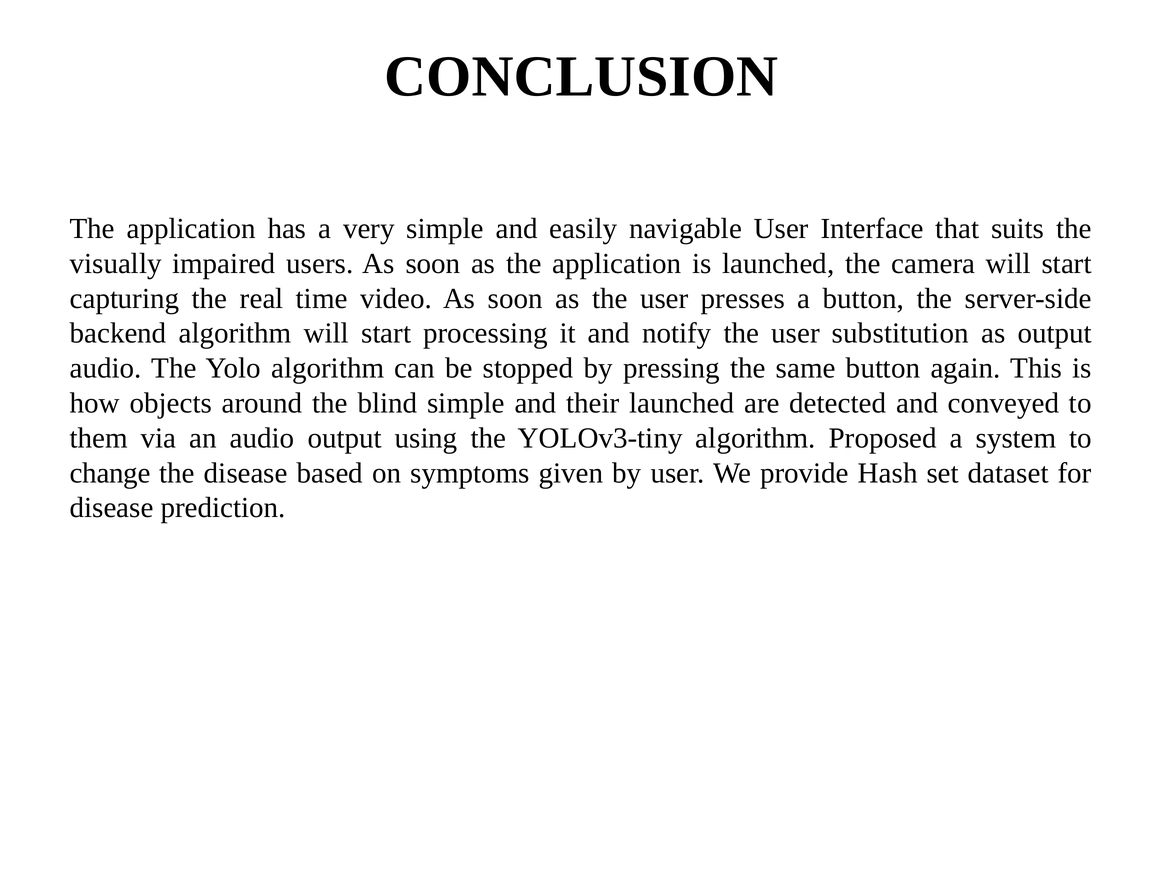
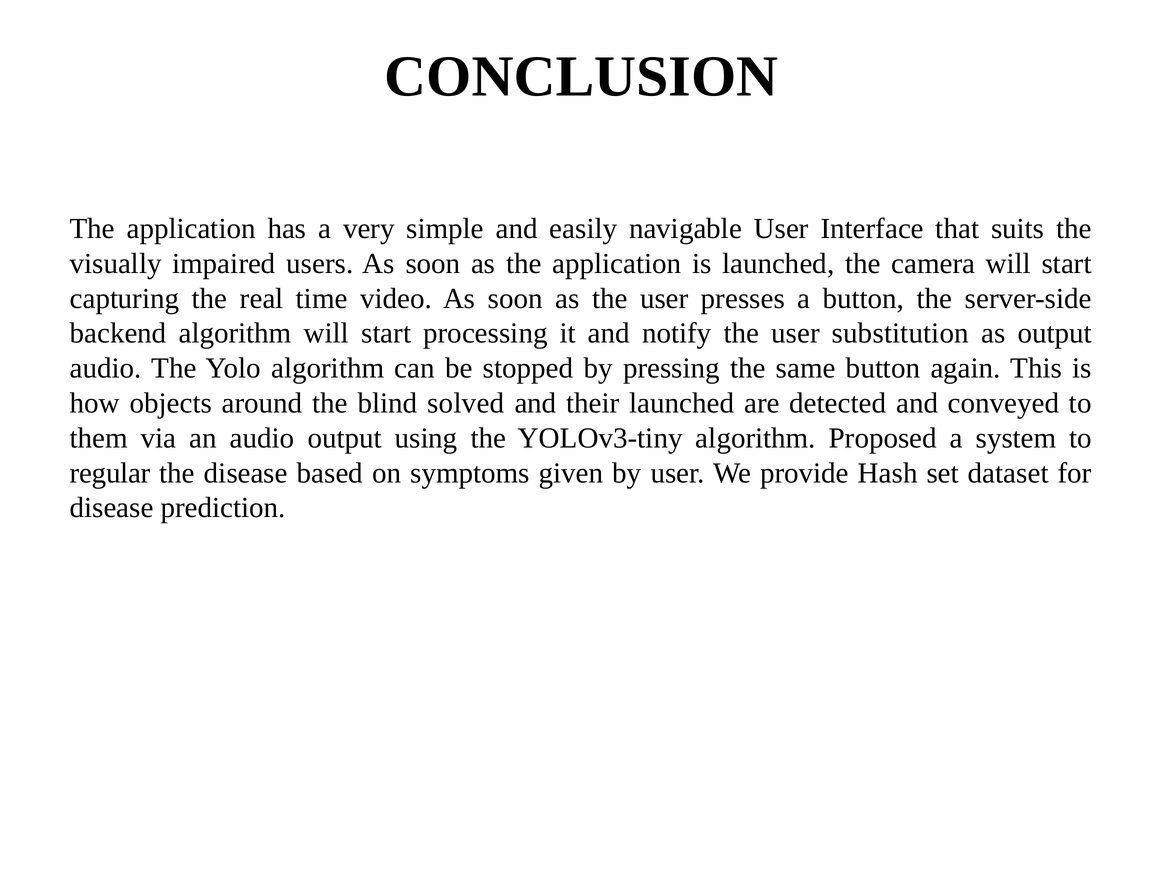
blind simple: simple -> solved (466, 403)
change: change -> regular (110, 473)
